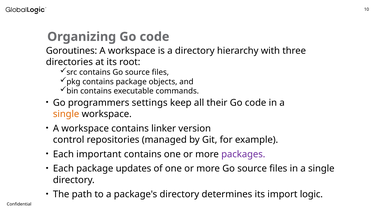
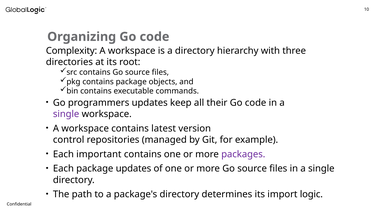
Goroutines: Goroutines -> Complexity (72, 51)
programmers settings: settings -> updates (150, 103)
single colour: orange -> purple (66, 114)
linker: linker -> latest (164, 128)
